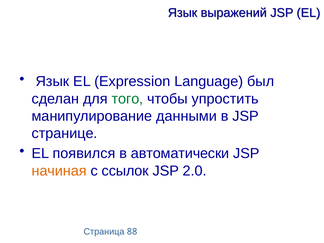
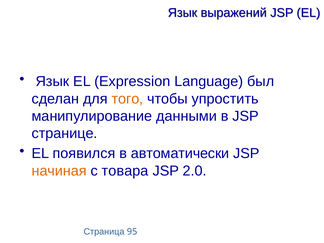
того colour: green -> orange (127, 99)
ссылок: ссылок -> товара (125, 171)
88: 88 -> 95 (132, 232)
